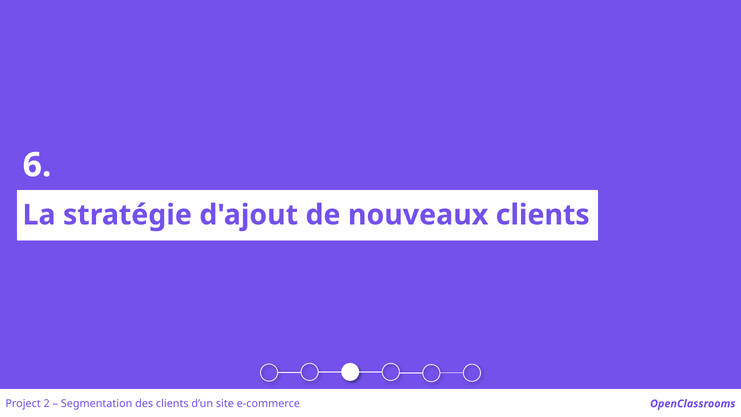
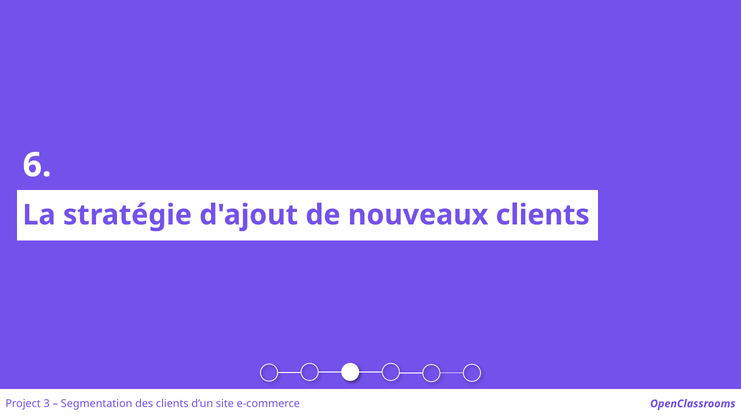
2: 2 -> 3 (47, 404)
